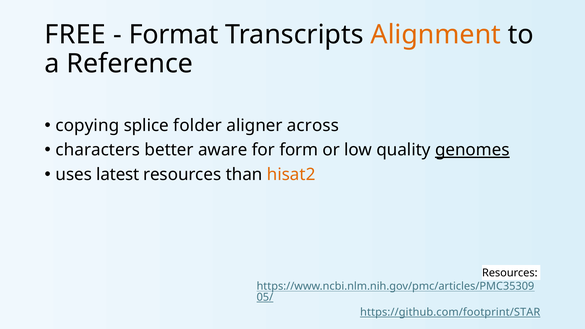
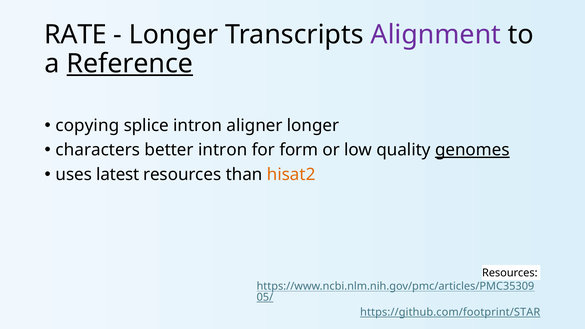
FREE: FREE -> RATE (75, 35)
Format: Format -> Longer (173, 35)
Alignment colour: orange -> purple (436, 35)
Reference underline: none -> present (130, 64)
splice folder: folder -> intron (198, 125)
aligner across: across -> longer (313, 125)
better aware: aware -> intron (223, 150)
